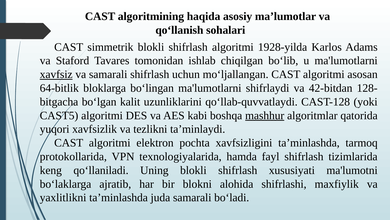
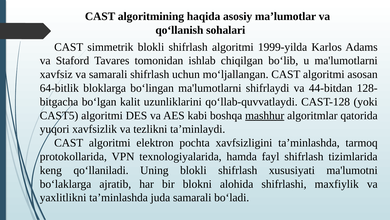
1928-yilda: 1928-yilda -> 1999-yilda (283, 47)
xavfsiz underline: present -> none (56, 74)
42-bitdan: 42-bitdan -> 44-bitdan (331, 88)
